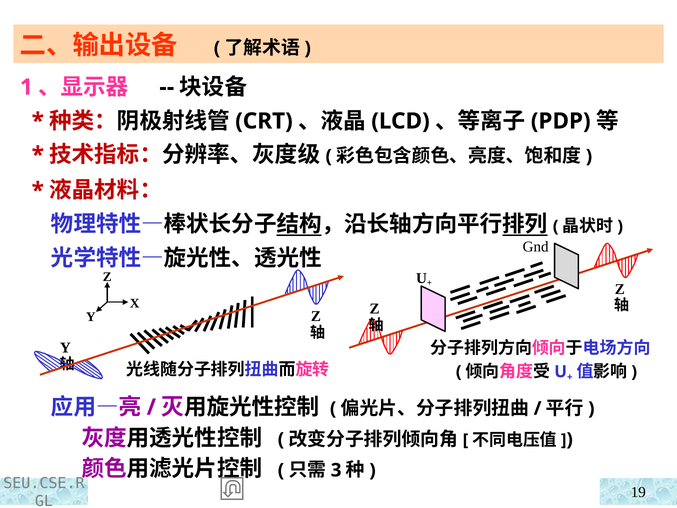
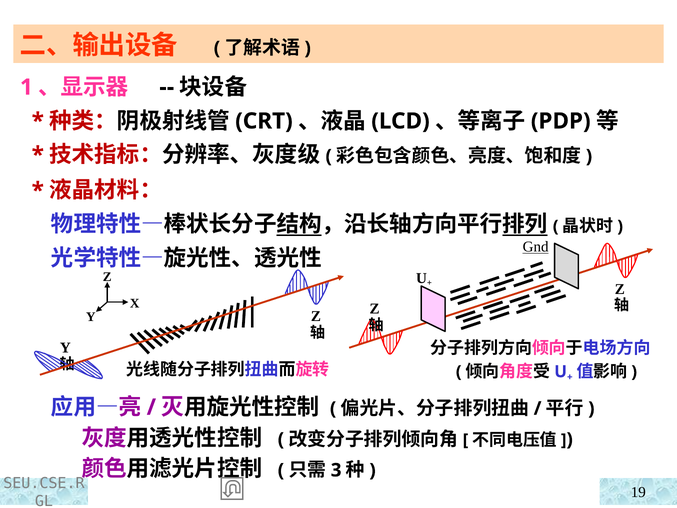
Gnd underline: none -> present (536, 247)
